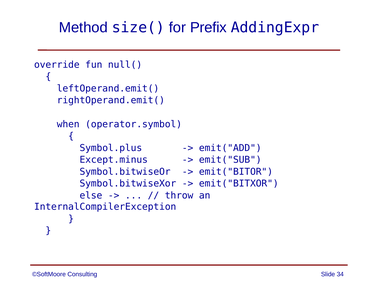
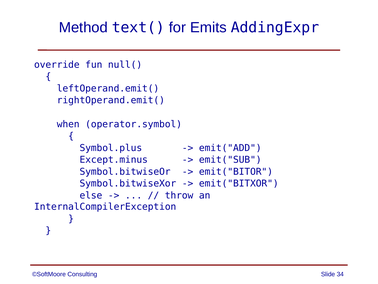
size(: size( -> text( (138, 28)
Prefix: Prefix -> Emits (208, 28)
